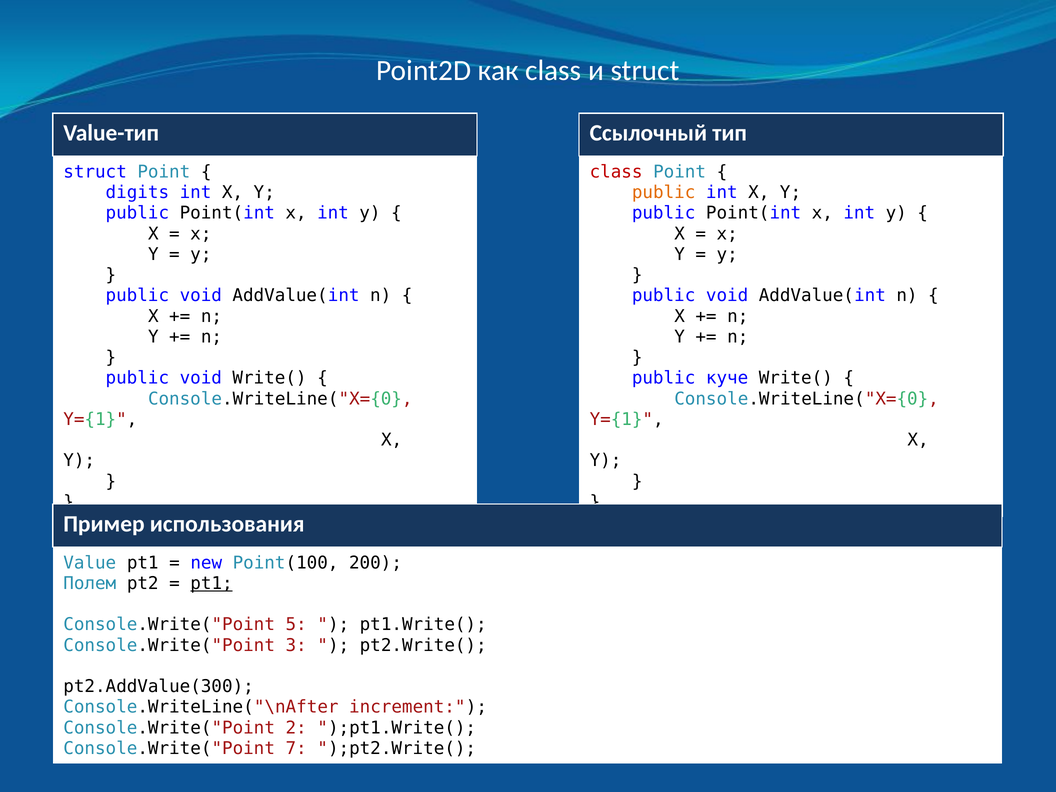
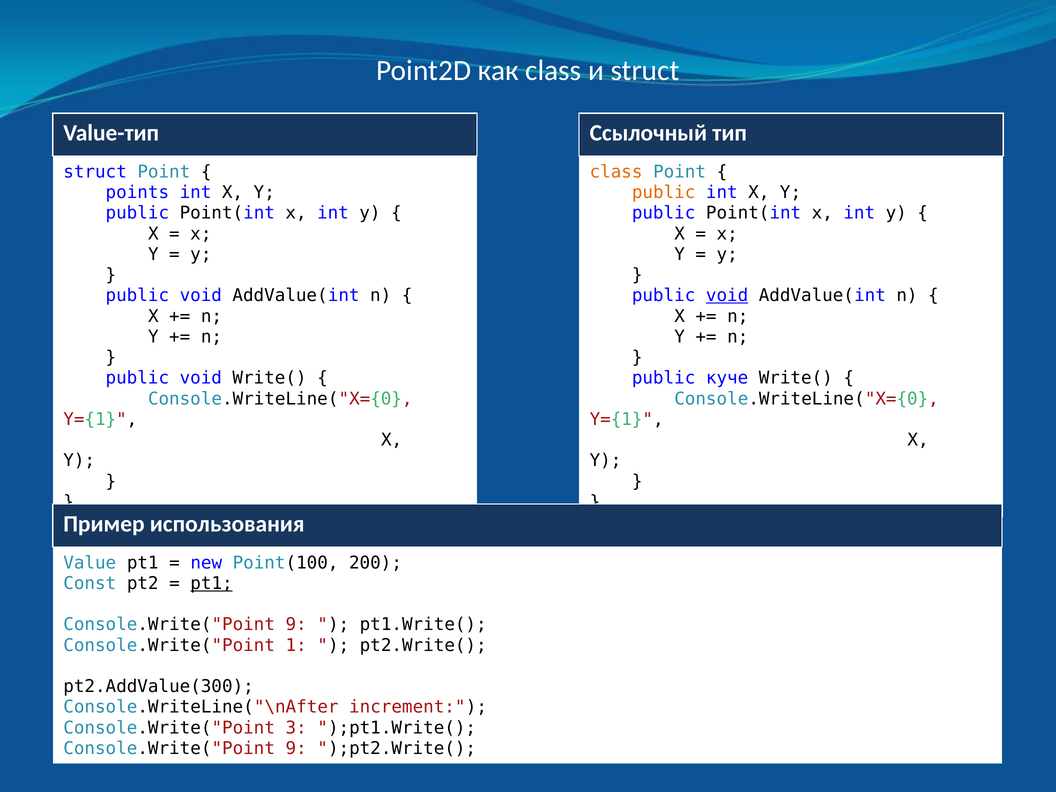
class colour: red -> orange (616, 172)
digits: digits -> points (137, 193)
void underline: none -> present (727, 296)
Полем: Полем -> Const (90, 583)
5: 5 -> 9 (296, 625)
3: 3 -> 1 (296, 645)
2: 2 -> 3 (296, 728)
7: 7 -> 9 (296, 748)
